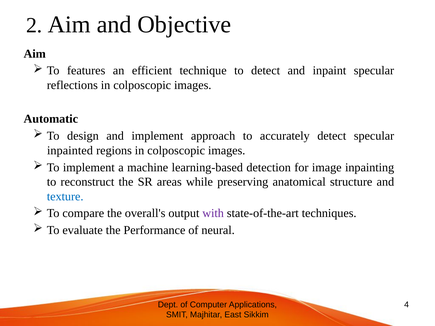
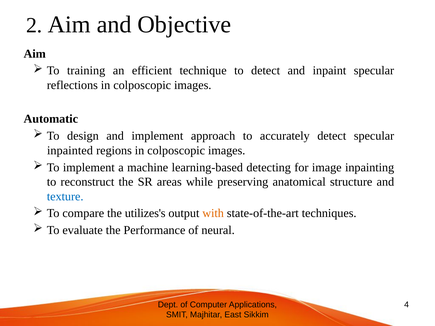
features: features -> training (86, 71)
detection: detection -> detecting (269, 167)
overall's: overall's -> utilizes's (145, 213)
with colour: purple -> orange (213, 213)
